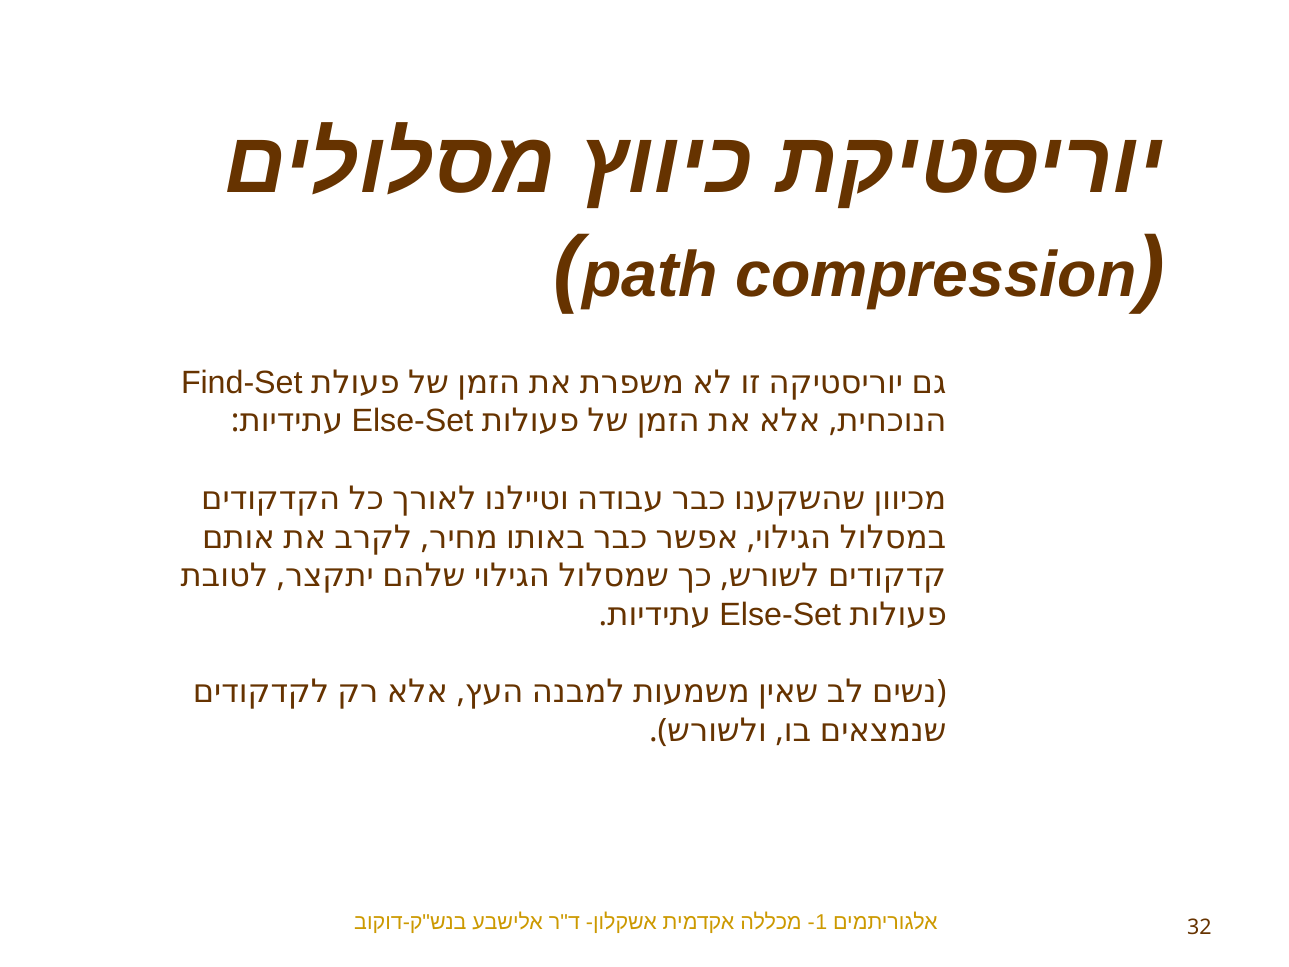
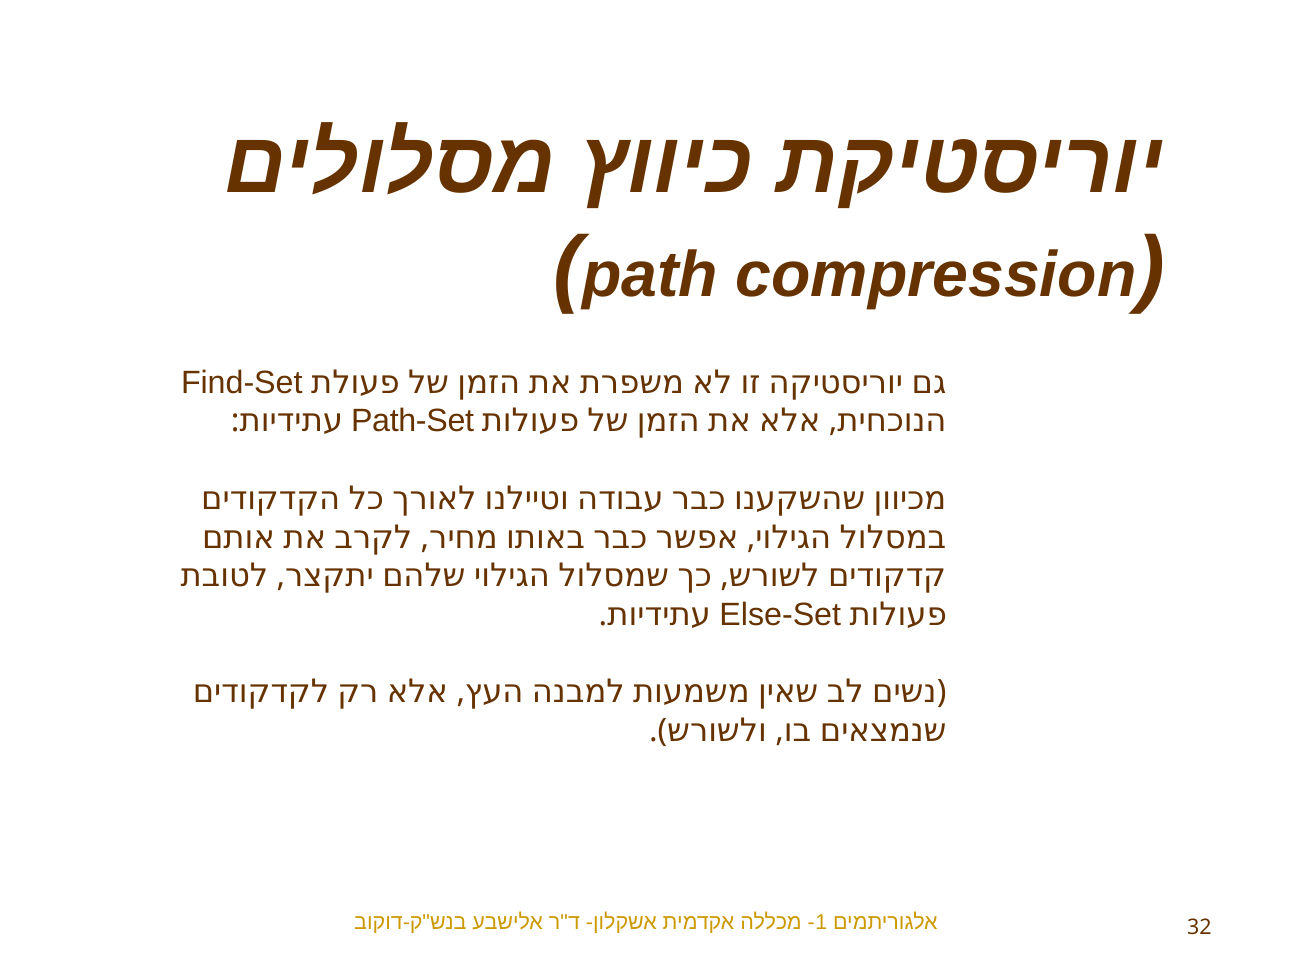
Else-Set: Else-Set -> Path-Set (413, 421)
